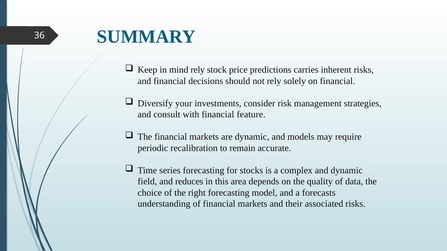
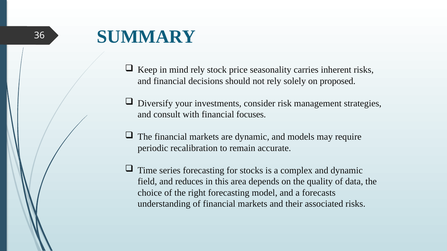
predictions: predictions -> seasonality (271, 70)
on financial: financial -> proposed (338, 81)
feature: feature -> focuses (251, 115)
